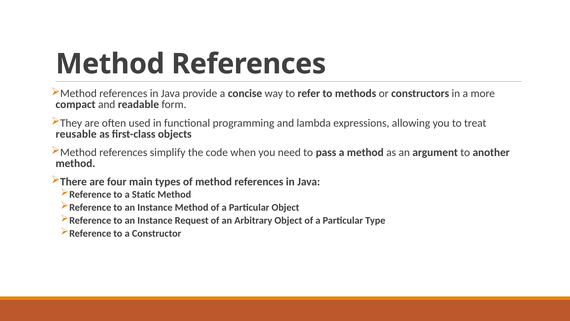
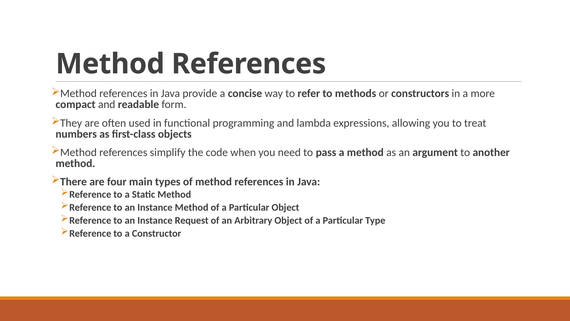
reusable: reusable -> numbers (76, 134)
